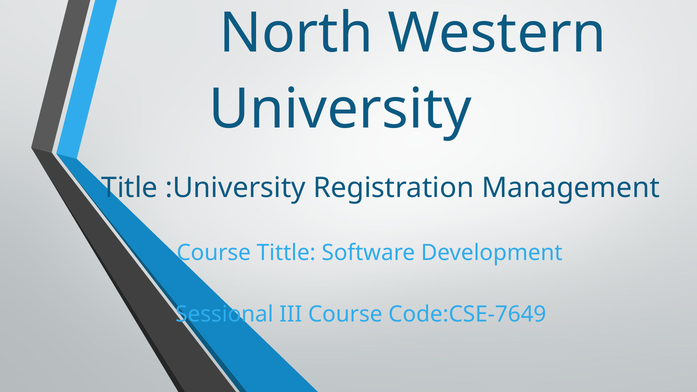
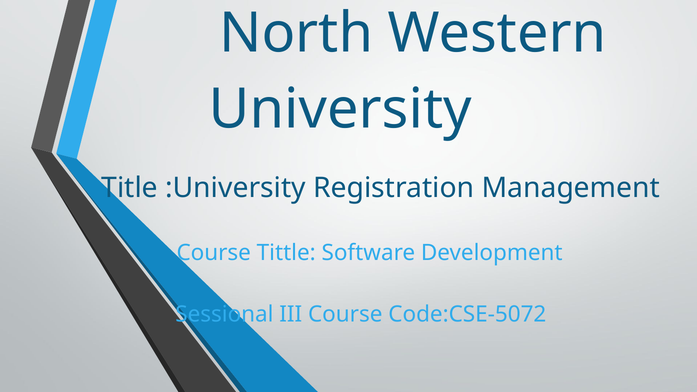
Code:CSE-7649: Code:CSE-7649 -> Code:CSE-5072 (467, 314)
